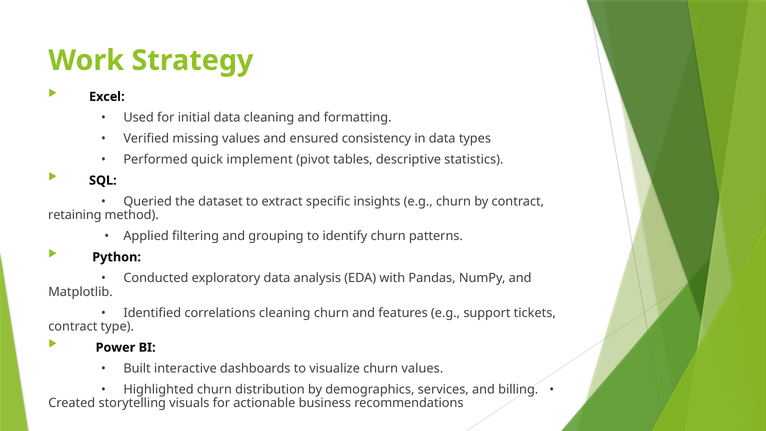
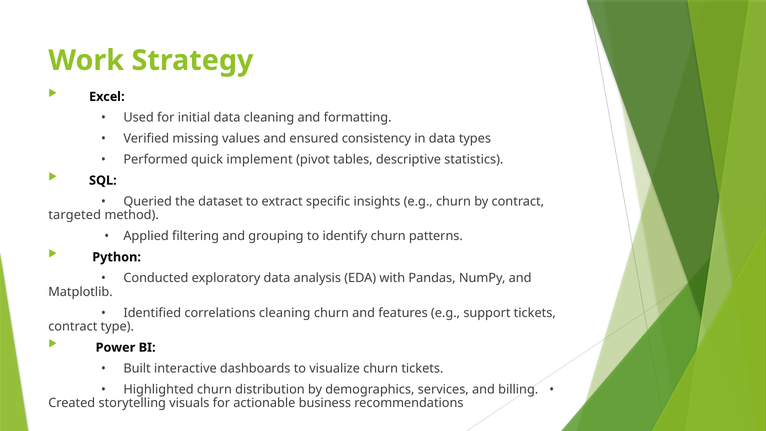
retaining: retaining -> targeted (75, 215)
churn values: values -> tickets (422, 368)
